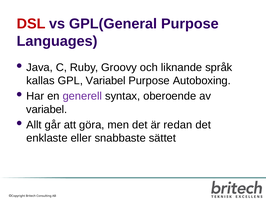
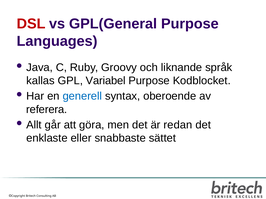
Autoboxing: Autoboxing -> Kodblocket (202, 81)
generell colour: purple -> blue (82, 96)
variabel: variabel -> referera (47, 110)
